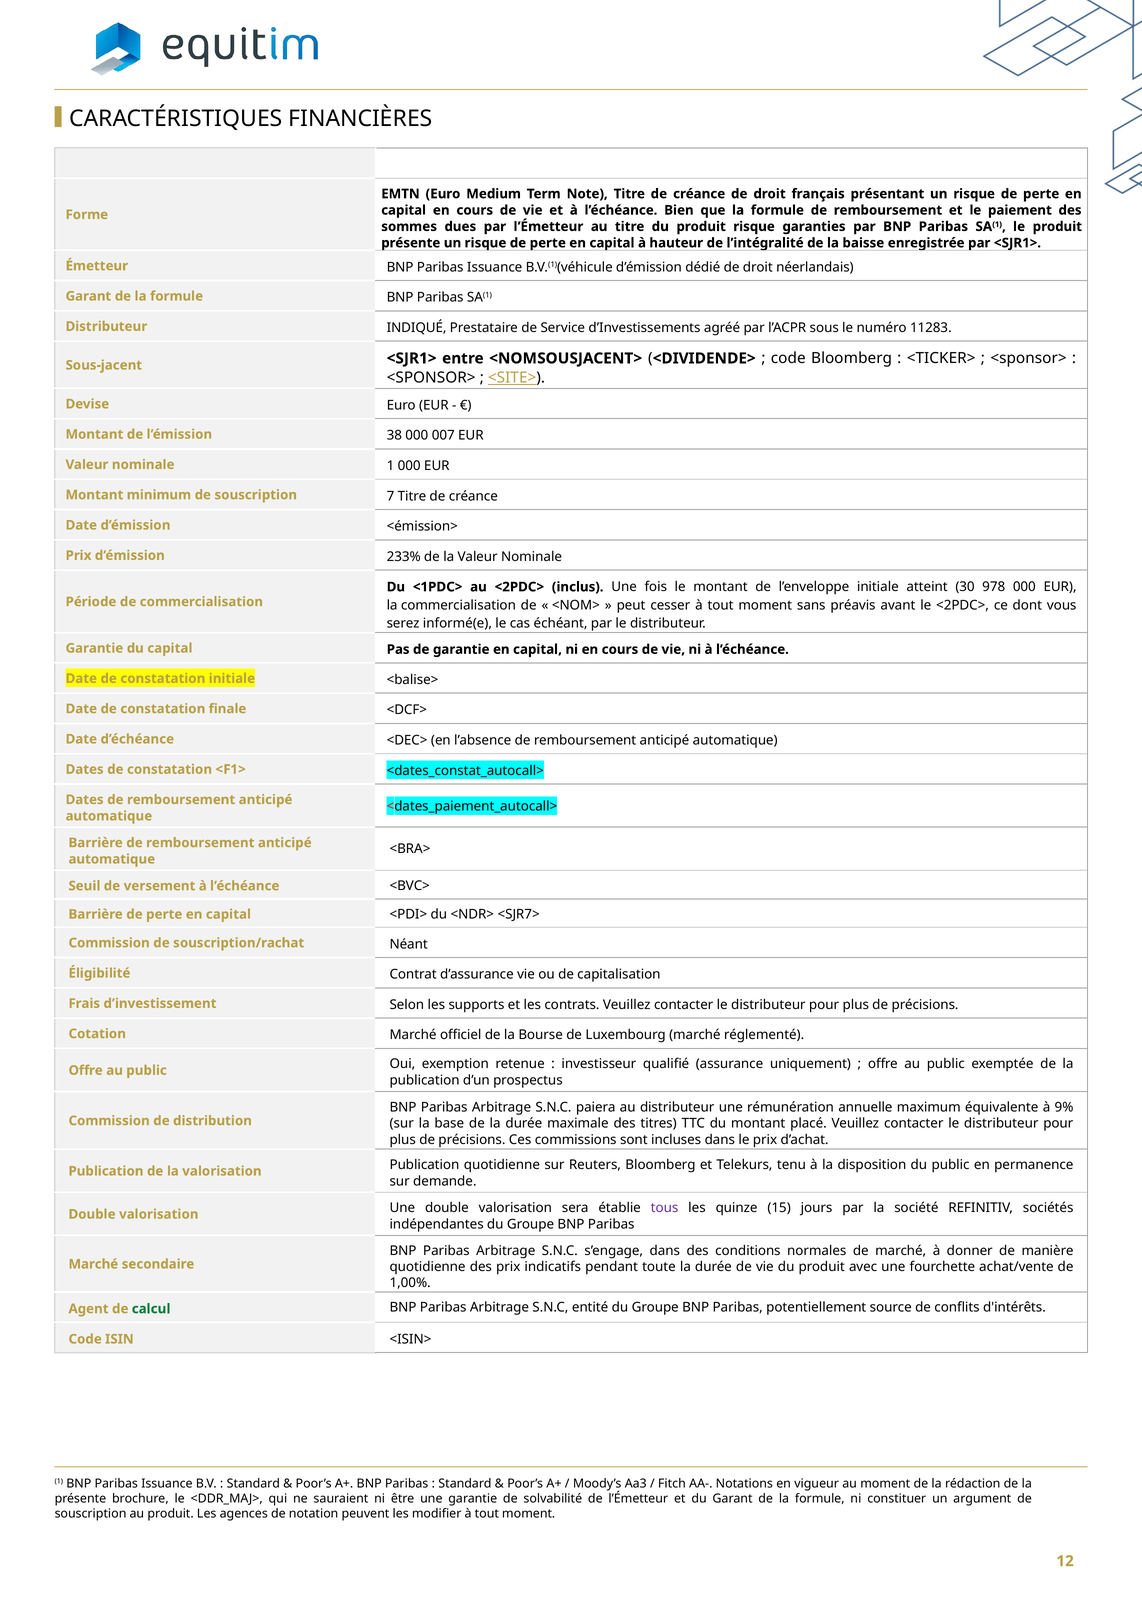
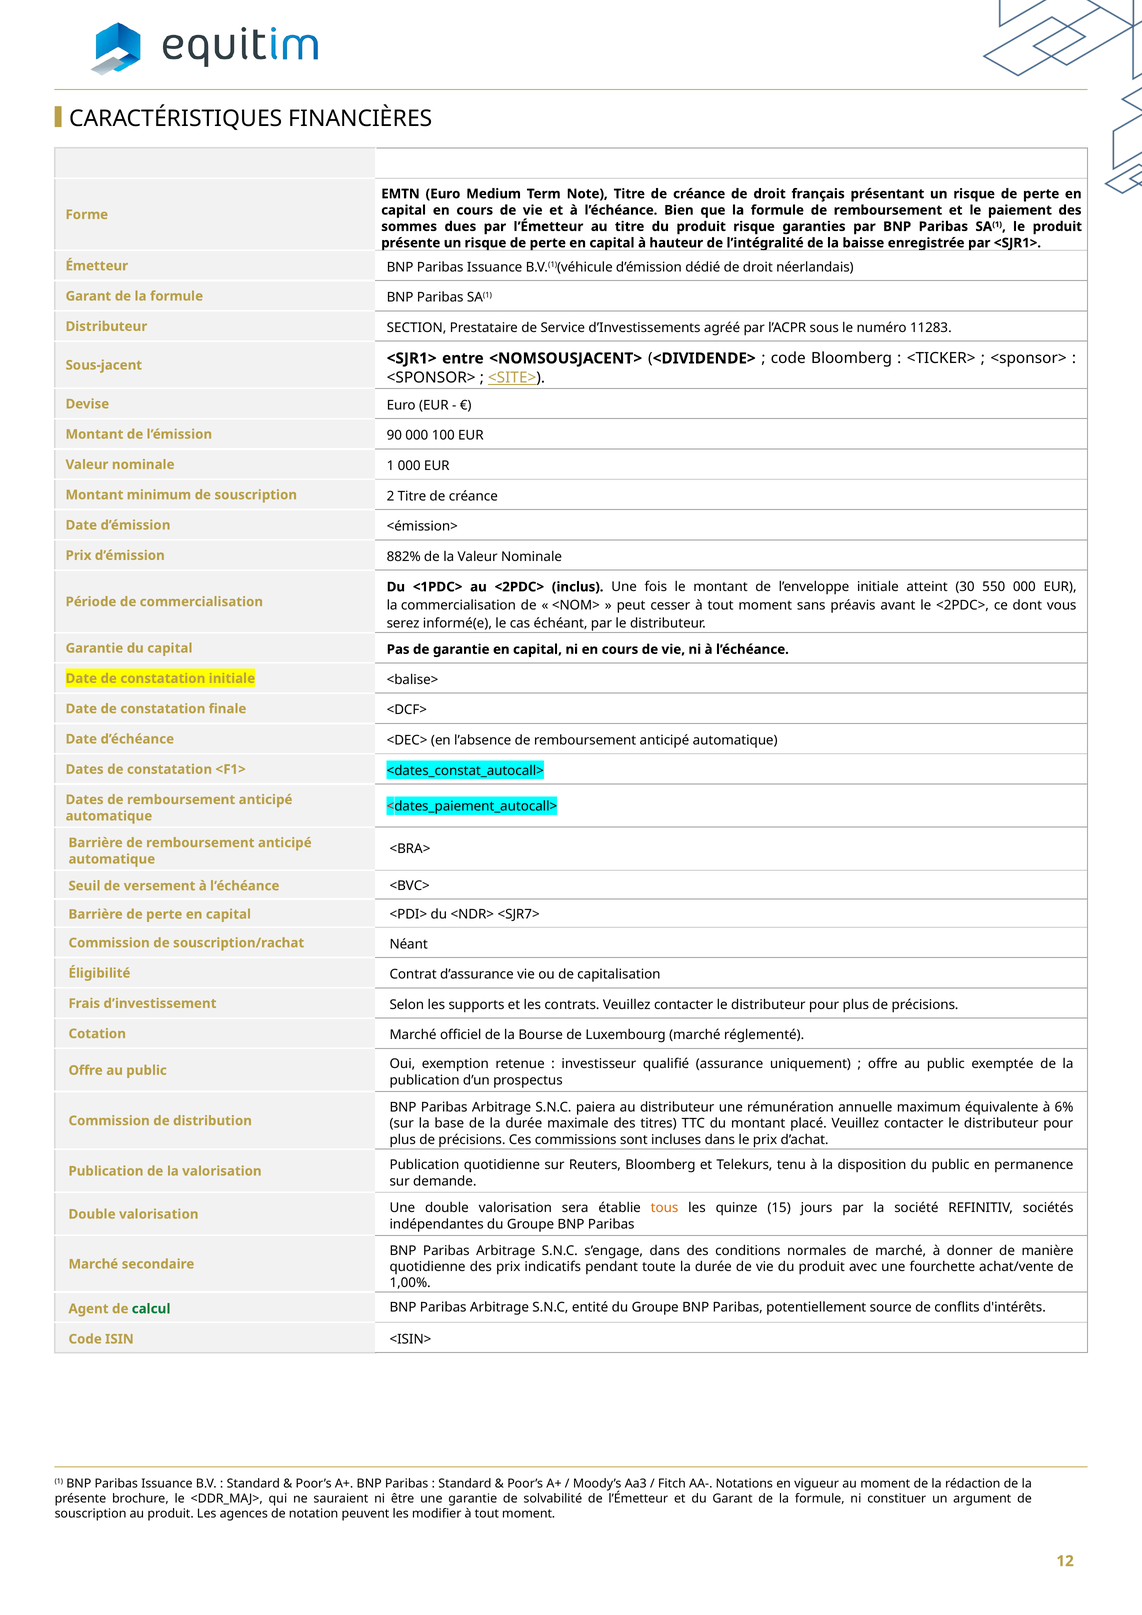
INDIQUÉ: INDIQUÉ -> SECTION (417, 328)
38: 38 -> 90 (394, 436)
007: 007 -> 100 (443, 436)
7: 7 -> 2 (391, 496)
233%: 233% -> 882% (404, 557)
978: 978 -> 550 (994, 587)
9%: 9% -> 6% (1064, 1107)
tous colour: purple -> orange (665, 1208)
